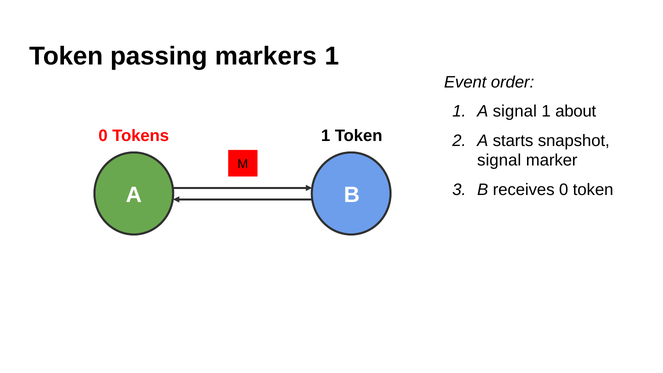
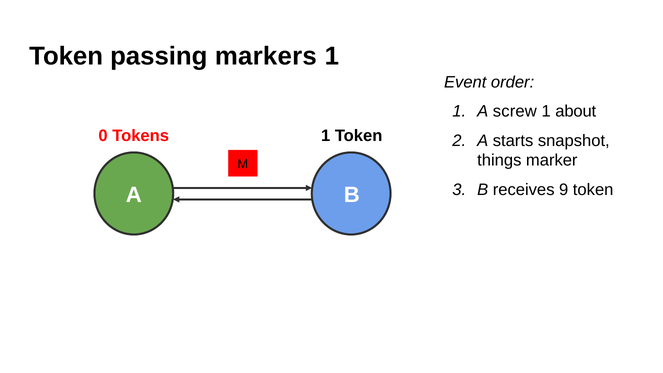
A signal: signal -> screw (515, 111)
signal: signal -> things (499, 160)
receives 0: 0 -> 9 (564, 190)
